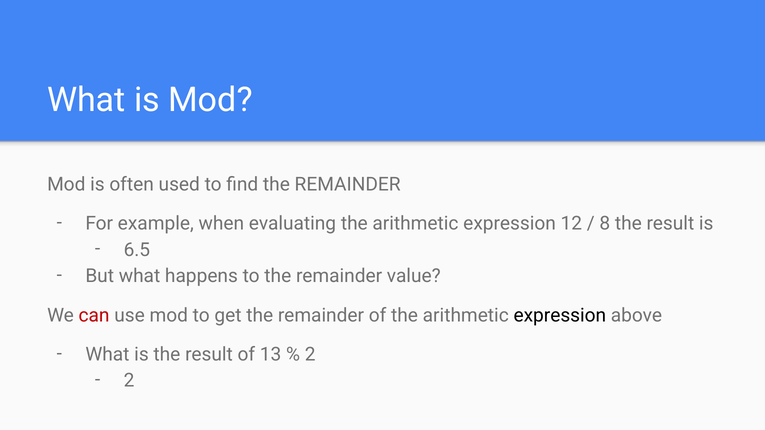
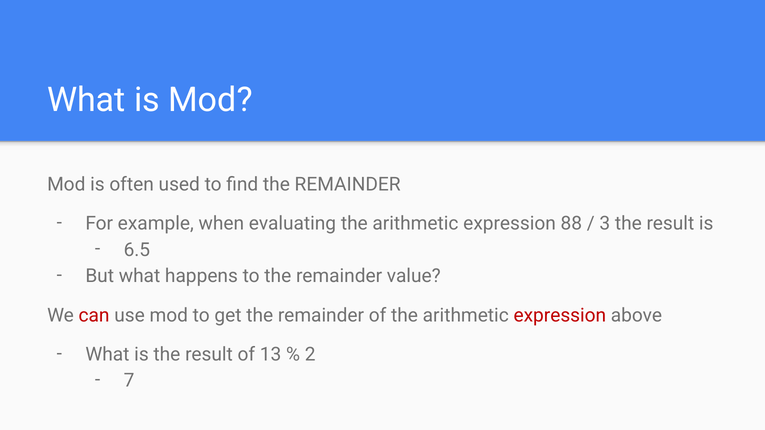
12: 12 -> 88 (571, 224)
8: 8 -> 3 (605, 224)
expression colour: black -> red (560, 315)
2: 2 -> 7 (129, 381)
